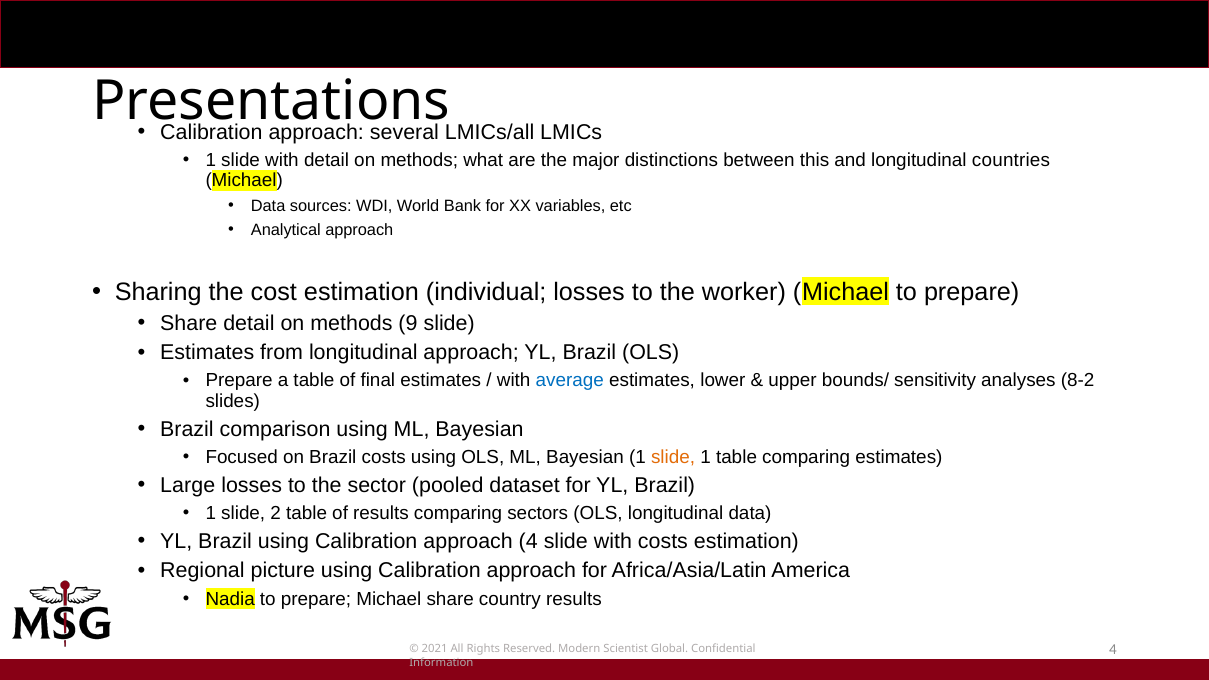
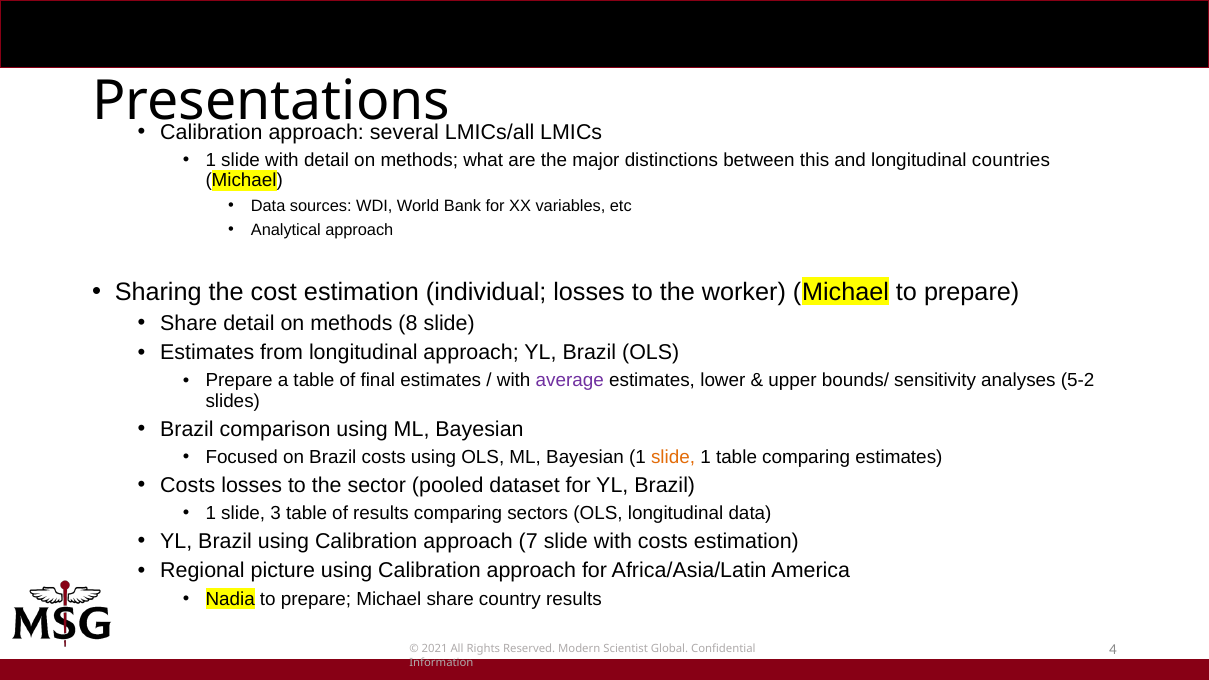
9: 9 -> 8 (408, 323)
average colour: blue -> purple (570, 381)
8-2: 8-2 -> 5-2 (1078, 381)
Large: Large -> Costs (188, 485)
2: 2 -> 3 (276, 513)
approach 4: 4 -> 7 (528, 541)
